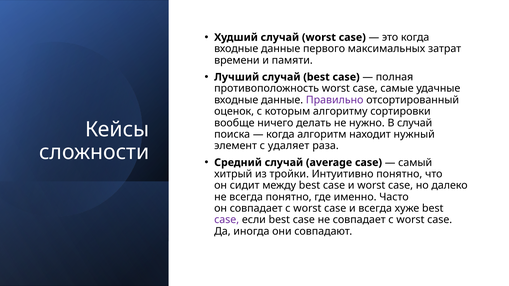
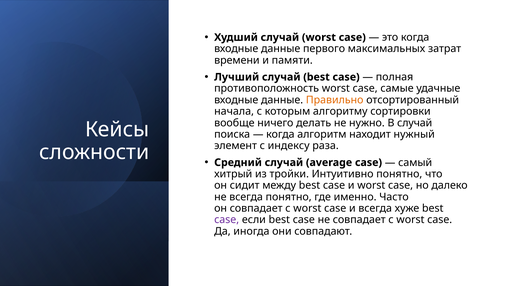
Правильно colour: purple -> orange (335, 100)
оценок: оценок -> начала (234, 112)
удаляет: удаляет -> индексу (289, 146)
